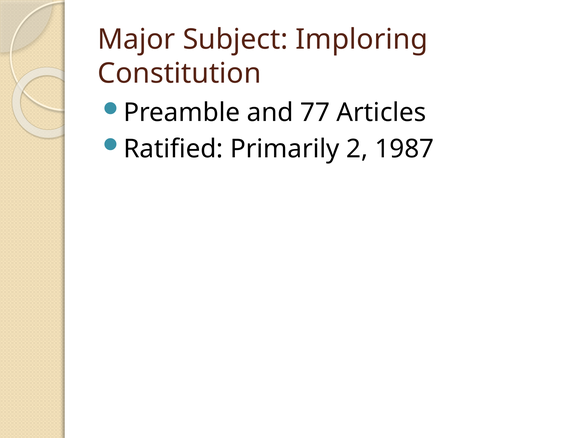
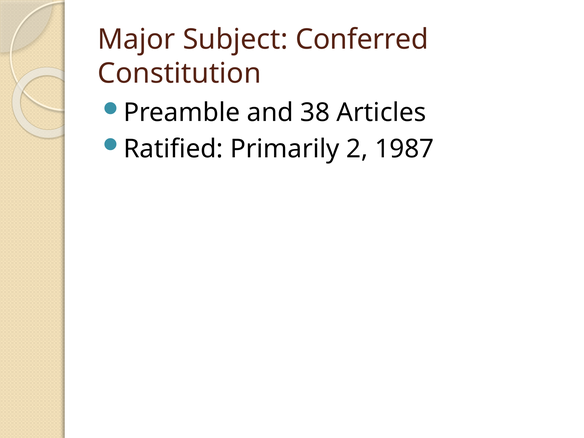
Imploring: Imploring -> Conferred (362, 39)
77: 77 -> 38 (315, 113)
